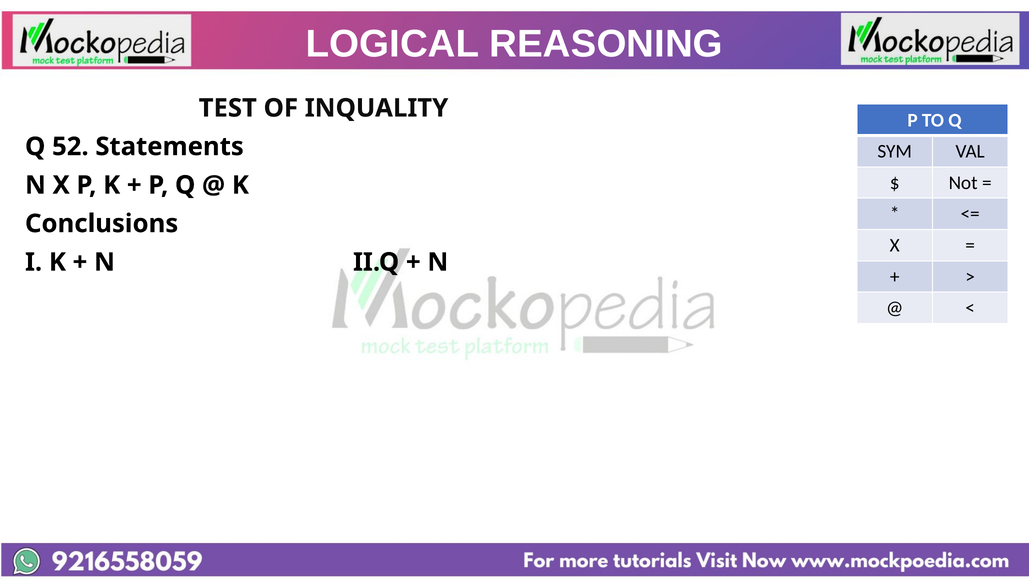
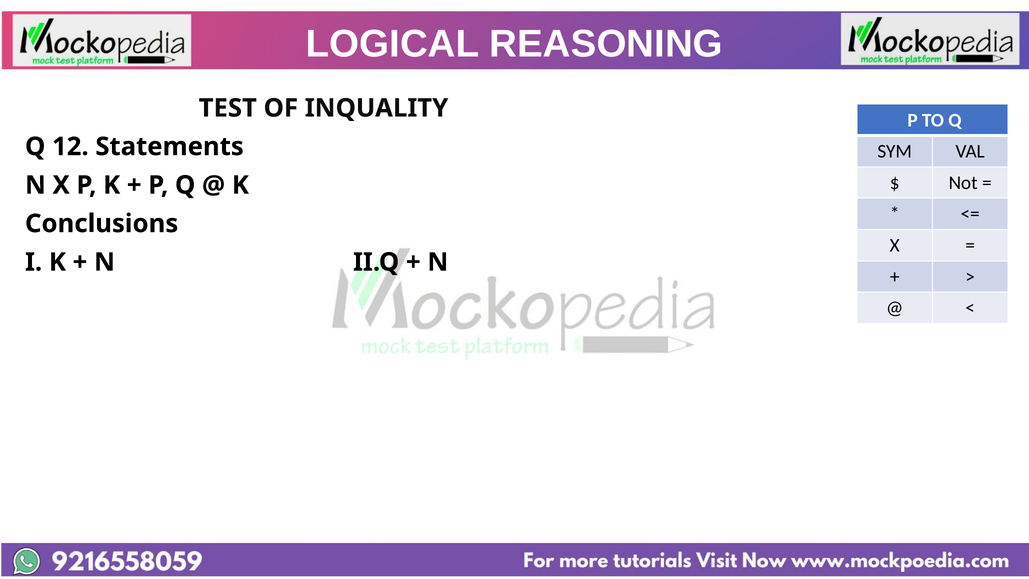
52: 52 -> 12 (70, 147)
